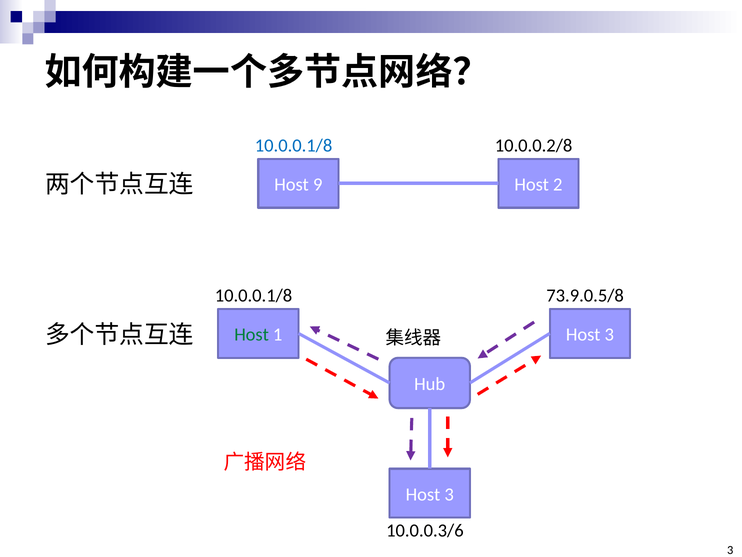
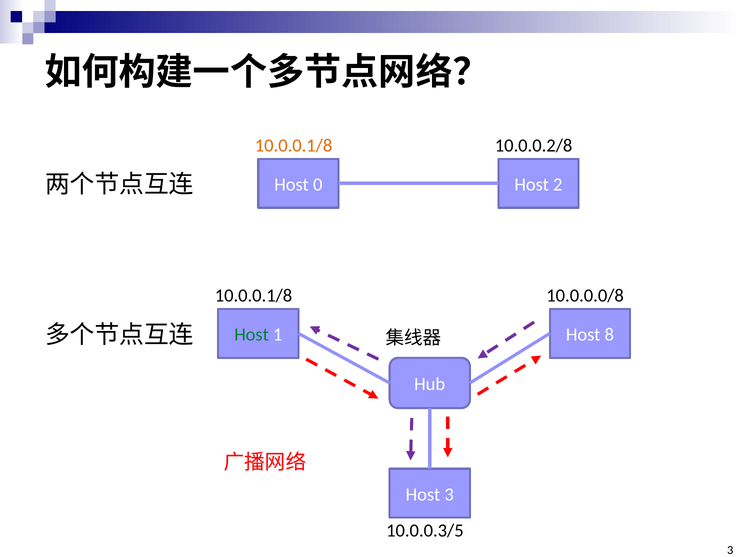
10.0.0.1/8 colour: blue -> orange (294, 146)
9: 9 -> 0 (318, 184)
73.9.0.5/8: 73.9.0.5/8 -> 10.0.0.0/8 (585, 295)
1 Host 3: 3 -> 8 (609, 334)
10.0.0.3/6: 10.0.0.3/6 -> 10.0.0.3/5 (425, 530)
